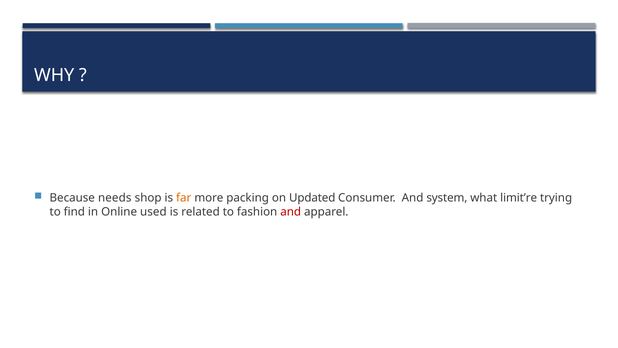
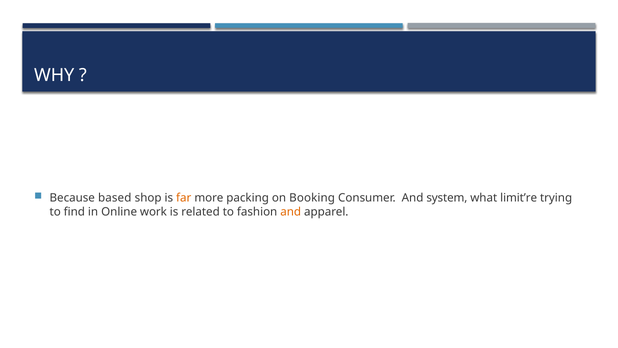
needs: needs -> based (115, 198)
Updated: Updated -> Booking (312, 198)
used: used -> work (153, 212)
and colour: red -> orange (291, 212)
